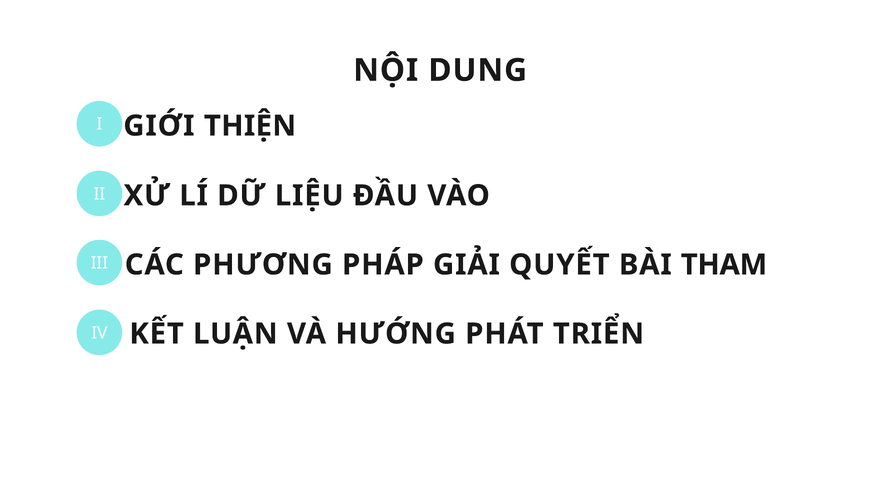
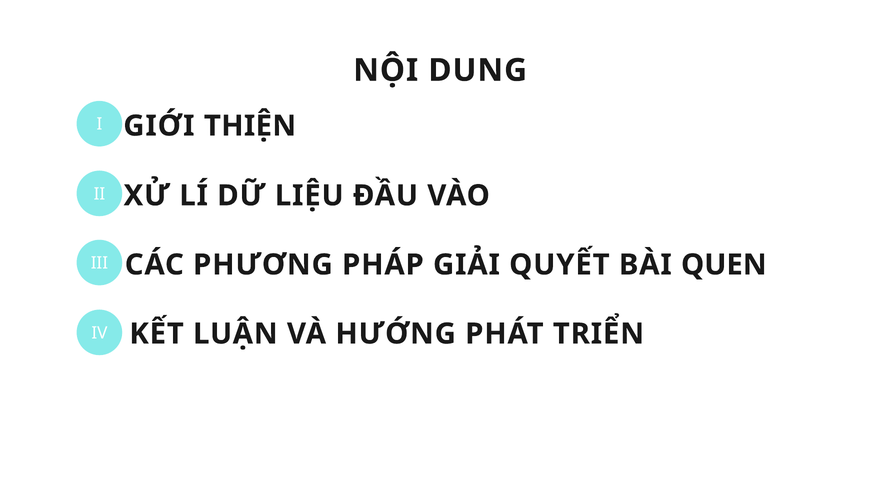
THAM: THAM -> QUEN (724, 265)
